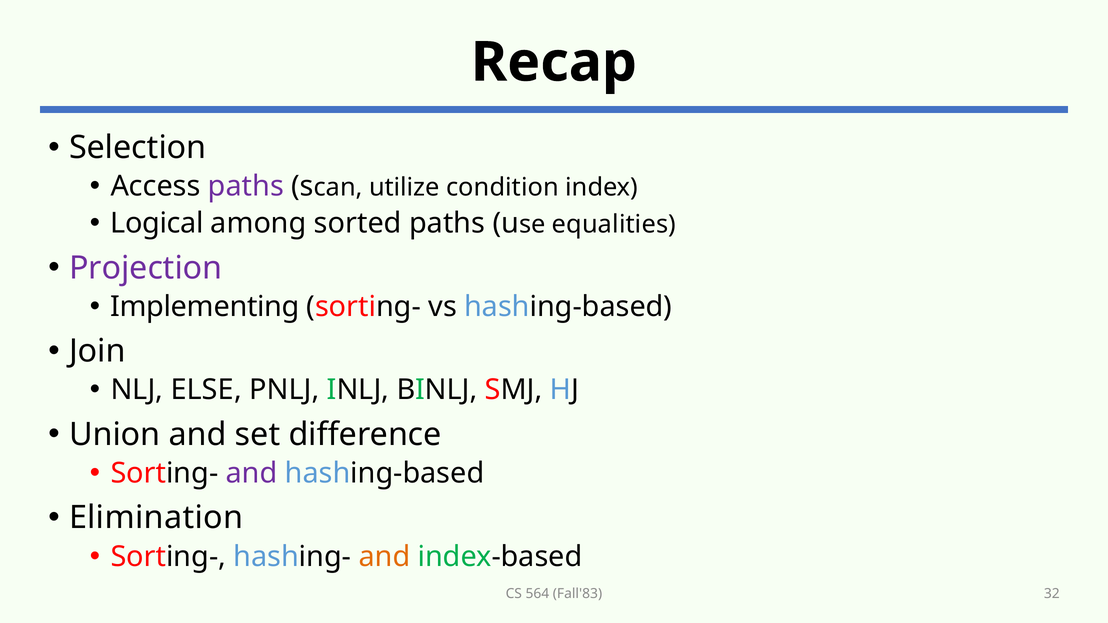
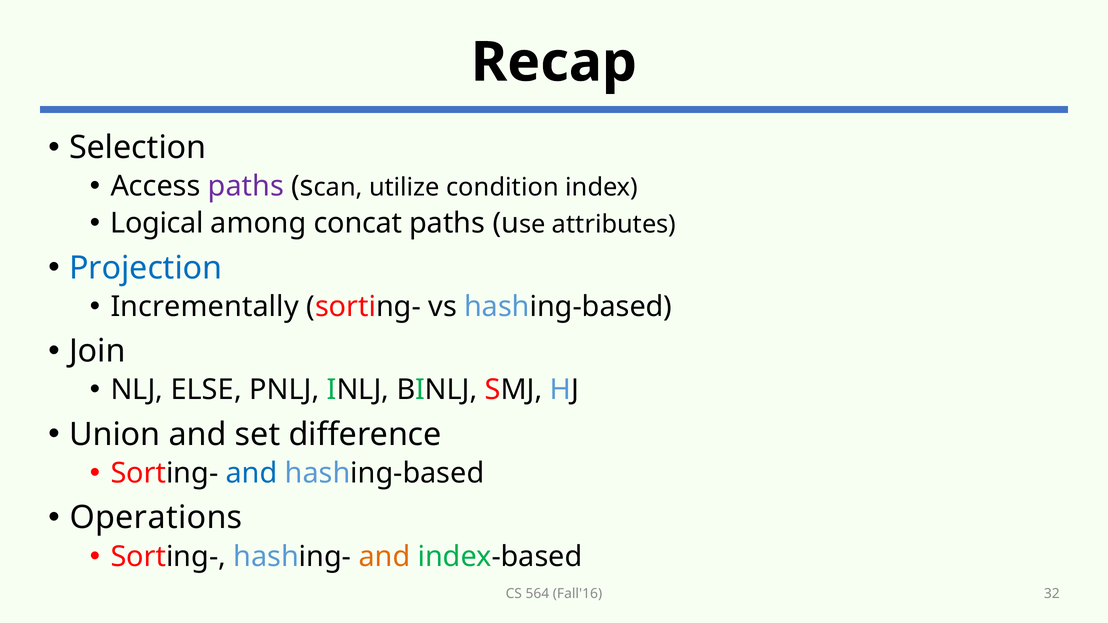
sorted: sorted -> concat (358, 223)
equalities: equalities -> attributes (614, 225)
Projection colour: purple -> blue (146, 268)
Implementing: Implementing -> Incrementally (205, 307)
and colour: purple -> blue (252, 473)
Elimination: Elimination -> Operations (156, 518)
Fall'83: Fall'83 -> Fall'16 (577, 594)
